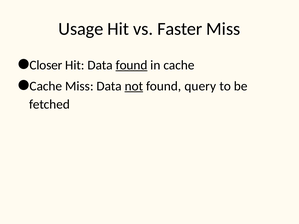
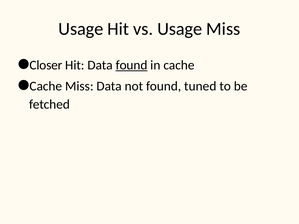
vs Faster: Faster -> Usage (180, 29)
not underline: present -> none (134, 86)
query: query -> tuned (200, 86)
